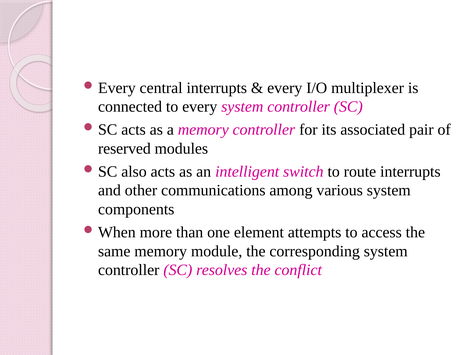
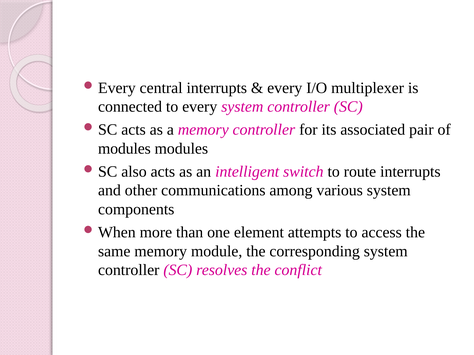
reserved: reserved -> modules (124, 149)
